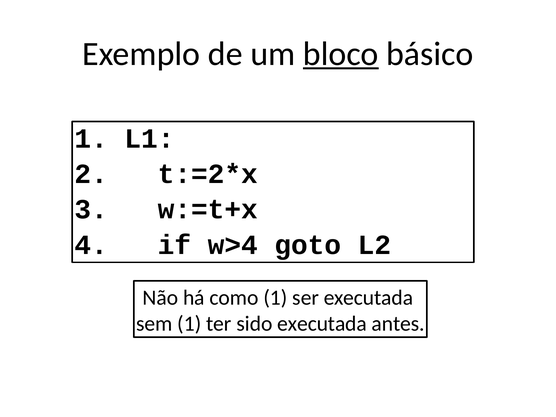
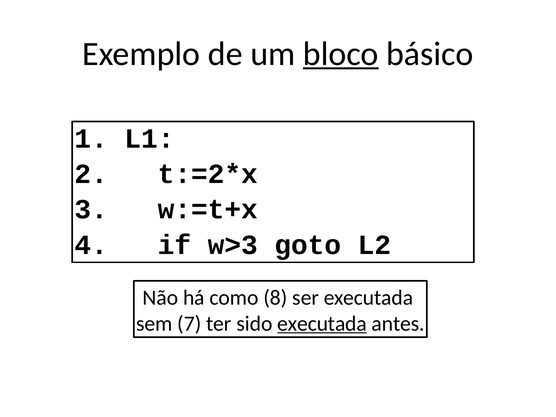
w>4: w>4 -> w>3 (233, 245)
como 1: 1 -> 8 (275, 298)
sem 1: 1 -> 7 (189, 324)
executada underline: none -> present (322, 324)
